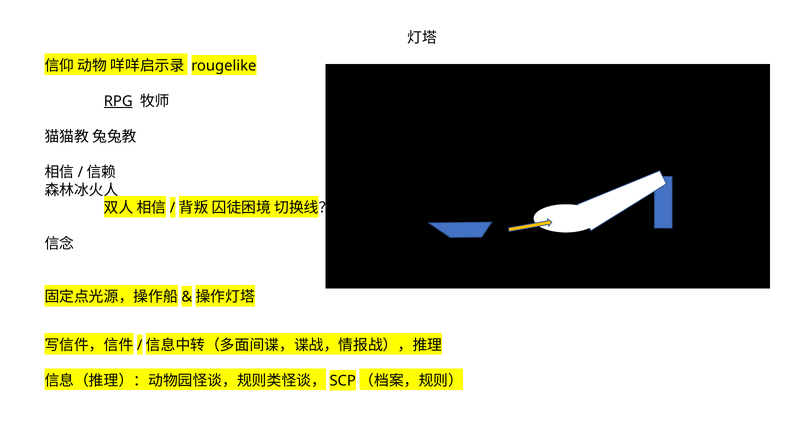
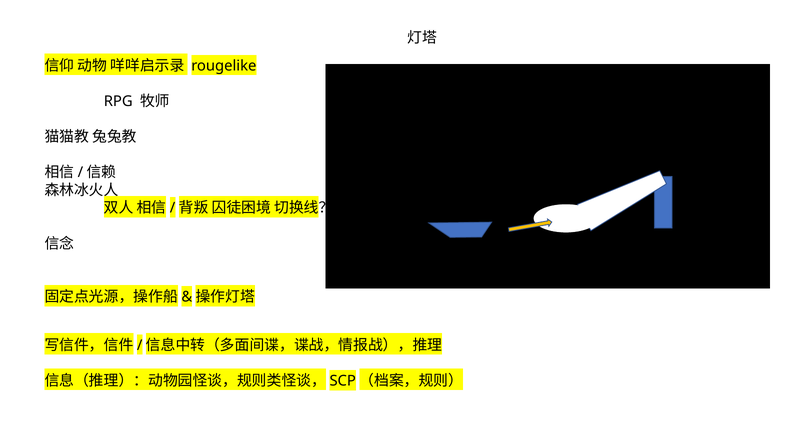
RPG underline: present -> none (118, 101)
